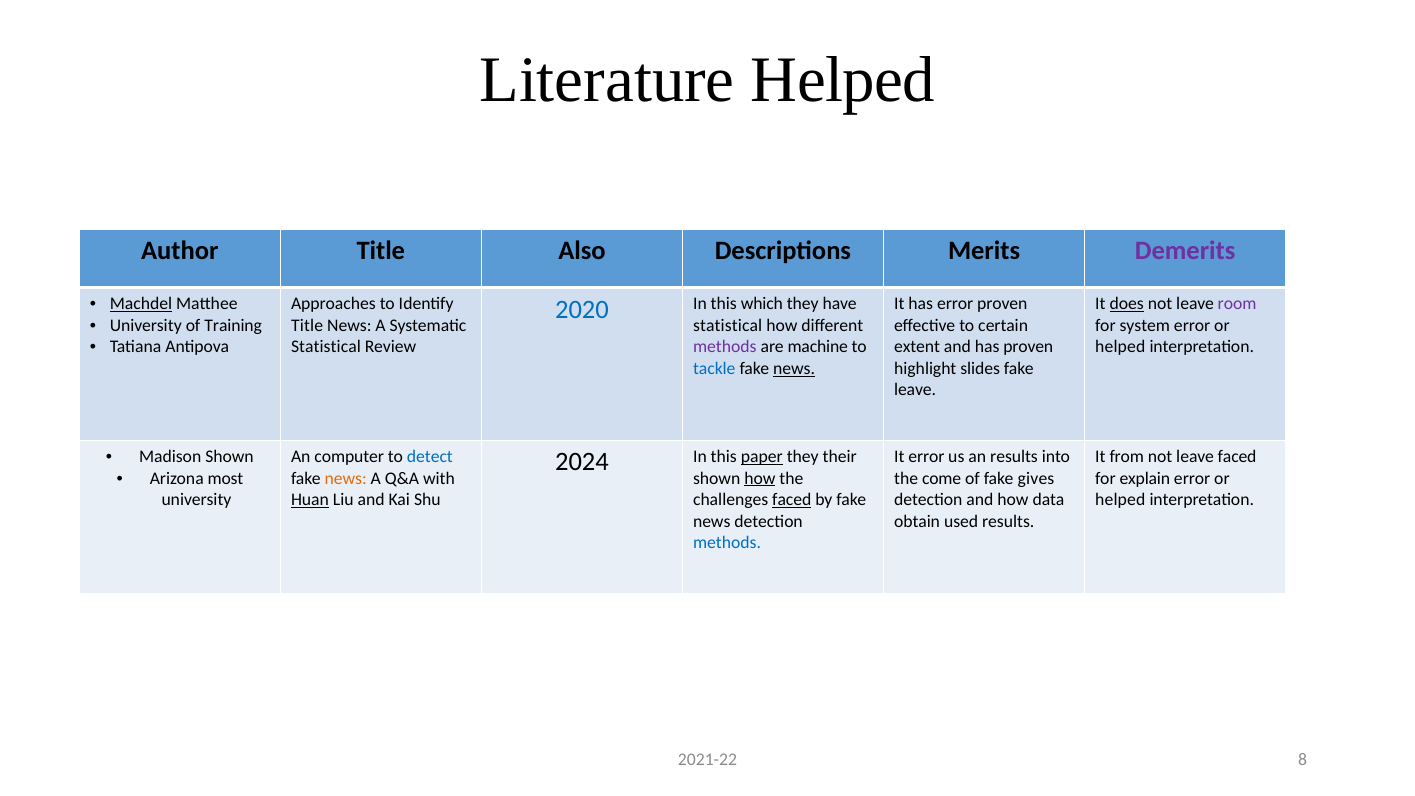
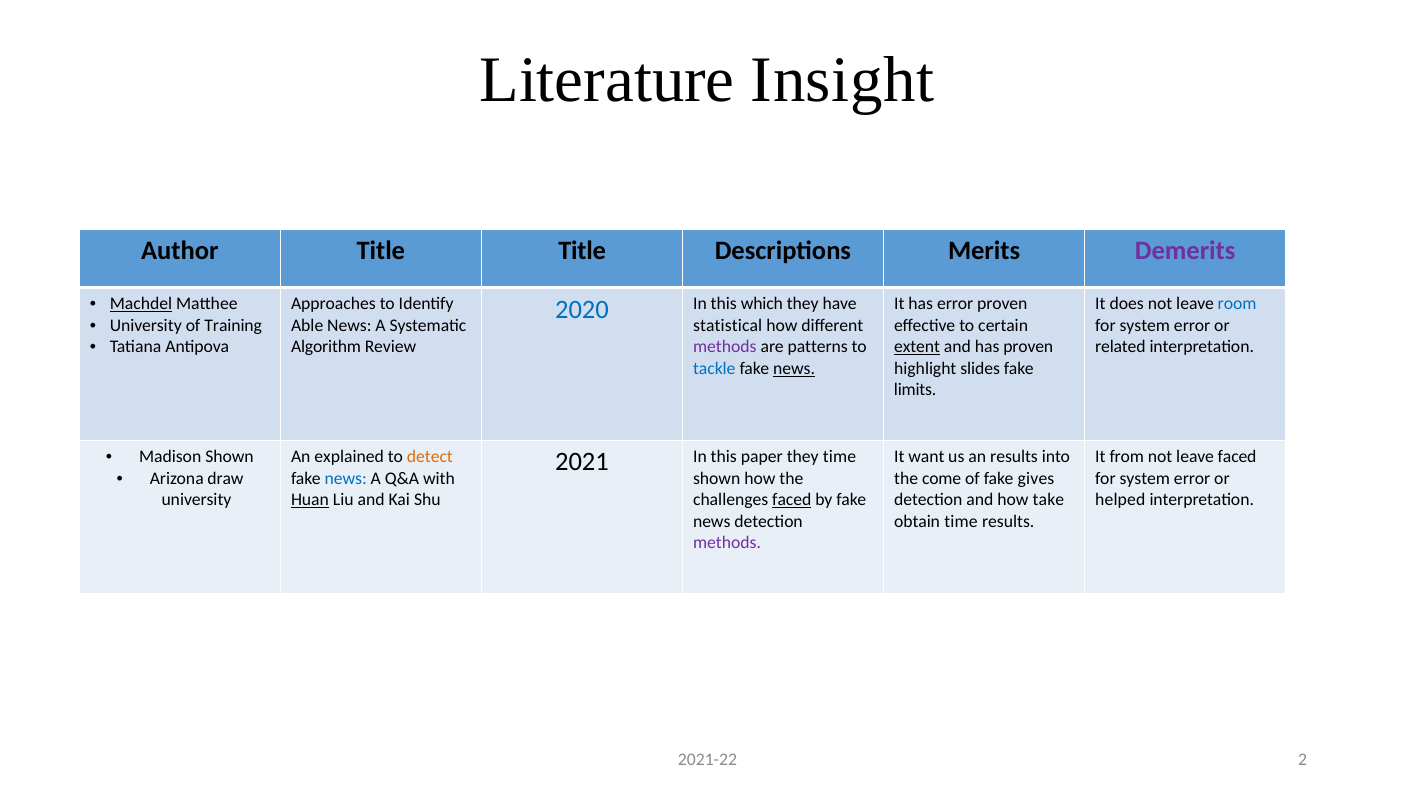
Literature Helped: Helped -> Insight (843, 80)
Title Also: Also -> Title (582, 251)
does underline: present -> none (1127, 304)
room colour: purple -> blue (1237, 304)
Title: Title -> Able (307, 325)
Statistical: Statistical -> Algorithm (326, 347)
machine: machine -> patterns (818, 347)
extent underline: none -> present (917, 347)
helped: helped -> related (1120, 347)
leave: leave -> limits (915, 390)
computer: computer -> explained (349, 457)
detect colour: blue -> orange (430, 457)
It error: error -> want (926, 457)
2024: 2024 -> 2021 (582, 462)
paper underline: present -> none (762, 457)
they their: their -> time (840, 457)
most: most -> draw (225, 478)
news colour: orange -> blue (346, 478)
how underline: present -> none (760, 478)
explain: explain -> system (1145, 478)
data: data -> take (1048, 500)
obtain used: used -> time (961, 521)
methods colour: blue -> purple (727, 543)
8: 8 -> 2 (1303, 760)
